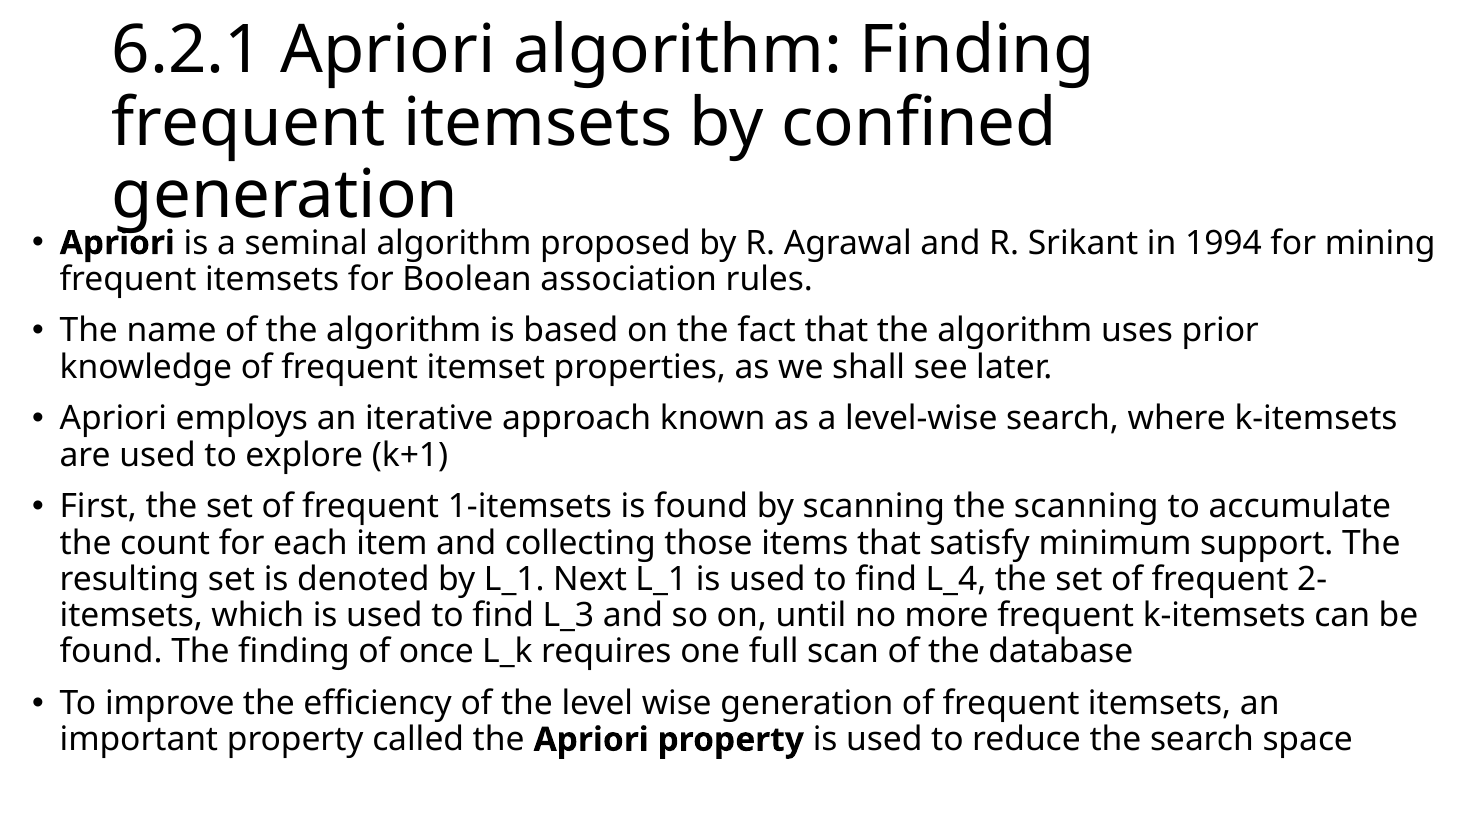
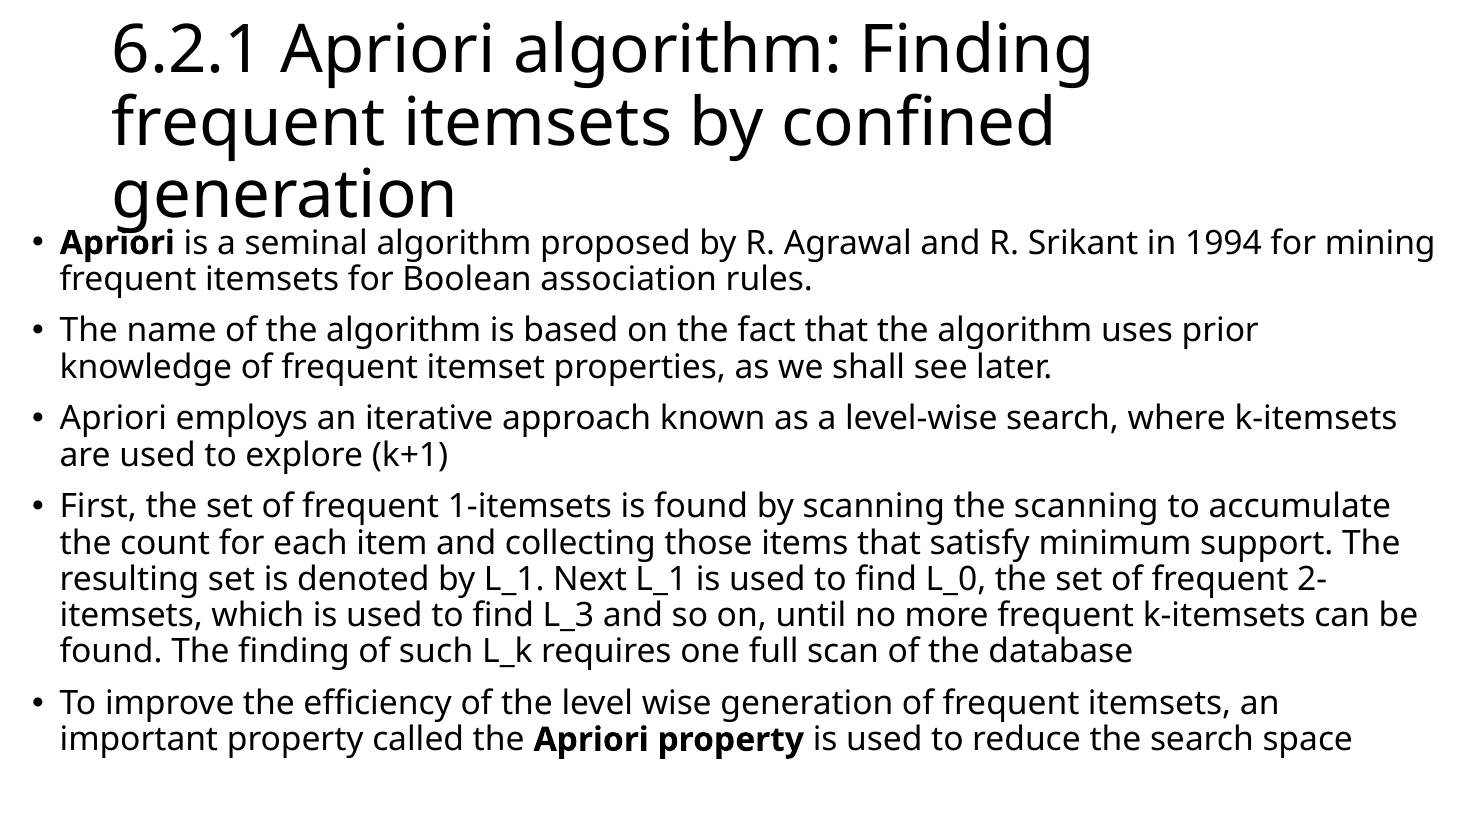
L_4: L_4 -> L_0 (956, 579)
once: once -> such (436, 652)
